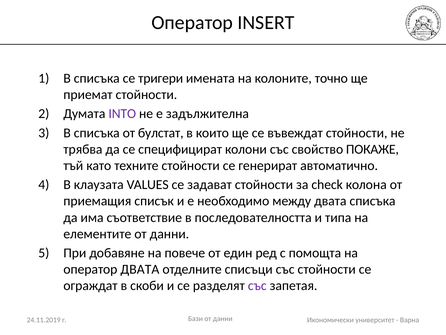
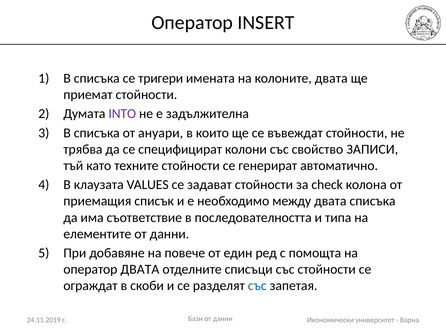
колоните точно: точно -> двата (331, 78)
булстат: булстат -> ануари (161, 133)
ПОКАЖЕ: ПОКАЖЕ -> ЗАПИСИ (372, 149)
със colour: purple -> blue (257, 285)
